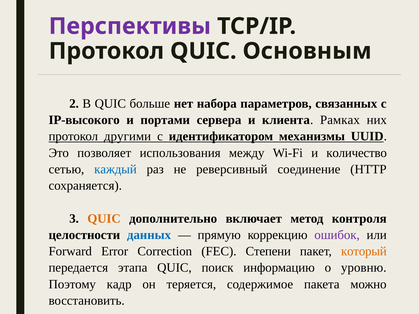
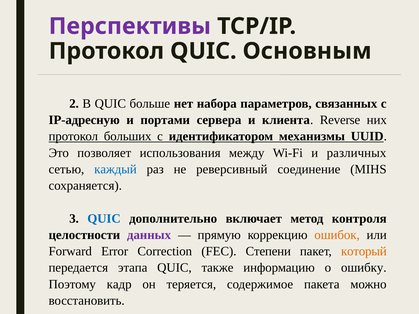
IP-высокого: IP-высокого -> IP-адресную (84, 120)
Рамках: Рамках -> Reverse (340, 120)
другими: другими -> больших (128, 137)
количество: количество -> различных (357, 153)
HTTP: HTTP -> MIHS (368, 169)
QUIC colour: orange -> blue (104, 219)
данных colour: blue -> purple (149, 235)
ошибок colour: purple -> orange (337, 235)
поиск: поиск -> также (218, 268)
уровню: уровню -> ошибку (364, 268)
